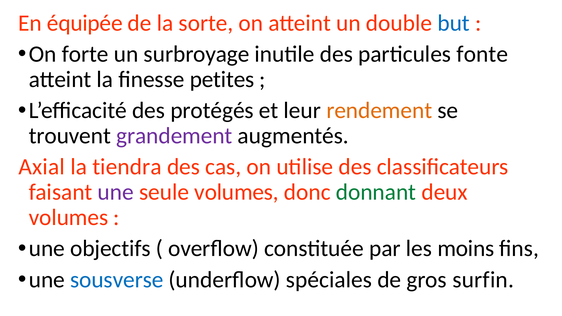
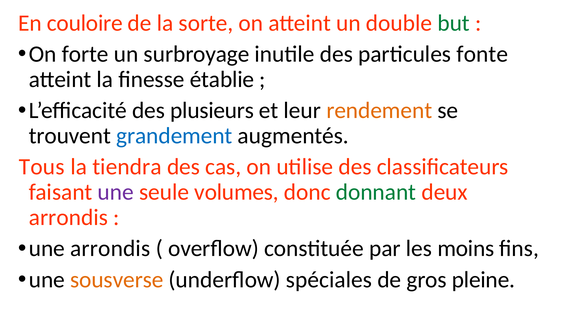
équipée: équipée -> couloire (85, 23)
but colour: blue -> green (454, 23)
petites: petites -> établie (222, 79)
protégés: protégés -> plusieurs (212, 111)
grandement colour: purple -> blue (174, 136)
Axial: Axial -> Tous (42, 167)
volumes: volumes -> arrondis (68, 218)
une objectifs: objectifs -> arrondis (110, 249)
sousverse colour: blue -> orange (117, 280)
surfin: surfin -> pleine (483, 280)
